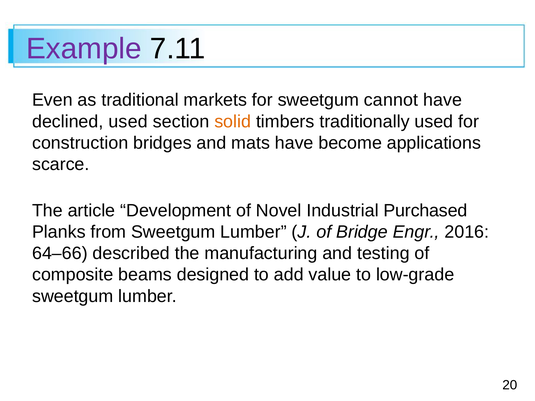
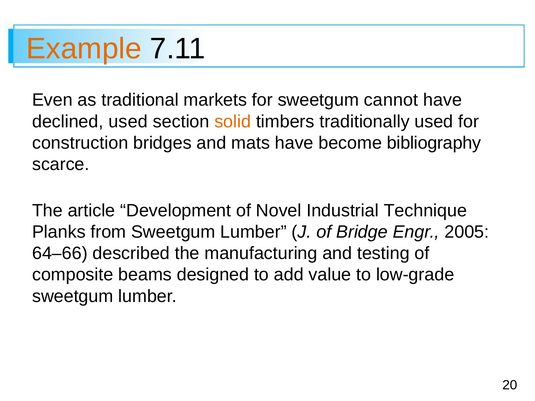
Example colour: purple -> orange (84, 49)
applications: applications -> bibliography (434, 143)
Purchased: Purchased -> Technique (425, 211)
2016: 2016 -> 2005 (467, 232)
